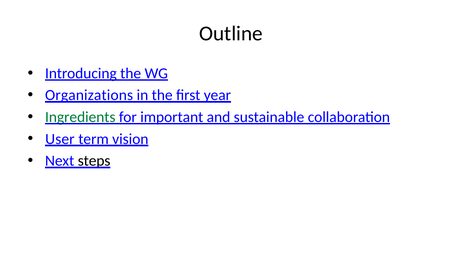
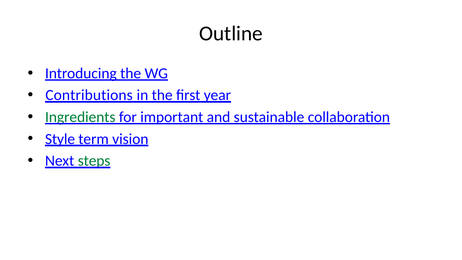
Organizations: Organizations -> Contributions (89, 95)
User: User -> Style (60, 139)
steps colour: black -> green (94, 161)
